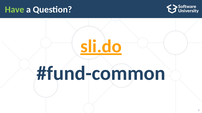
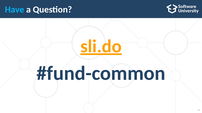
Have colour: light green -> light blue (15, 10)
